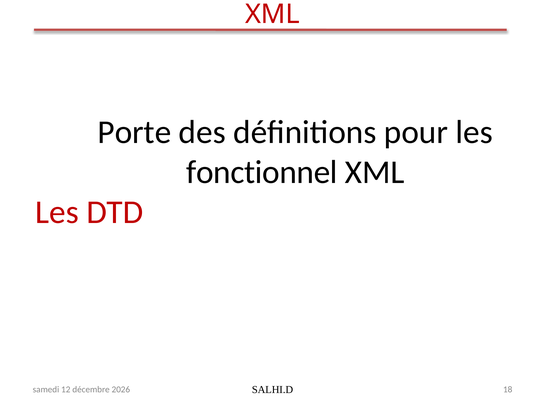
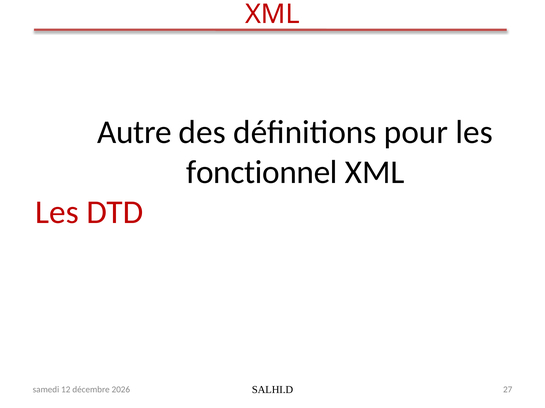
Porte: Porte -> Autre (135, 133)
18: 18 -> 27 (508, 390)
